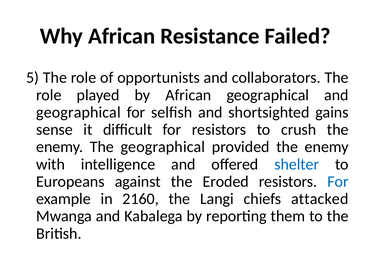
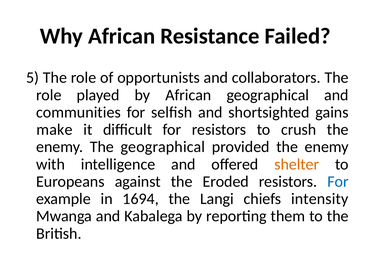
geographical: geographical -> communities (78, 112)
sense: sense -> make (54, 129)
shelter colour: blue -> orange (297, 164)
2160: 2160 -> 1694 (141, 198)
attacked: attacked -> intensity (320, 198)
